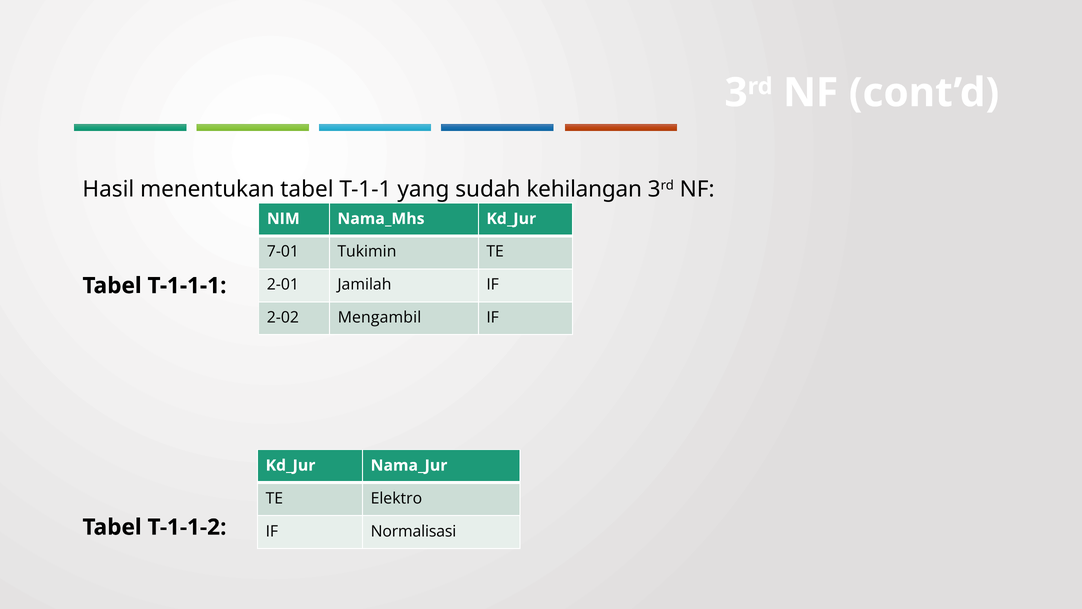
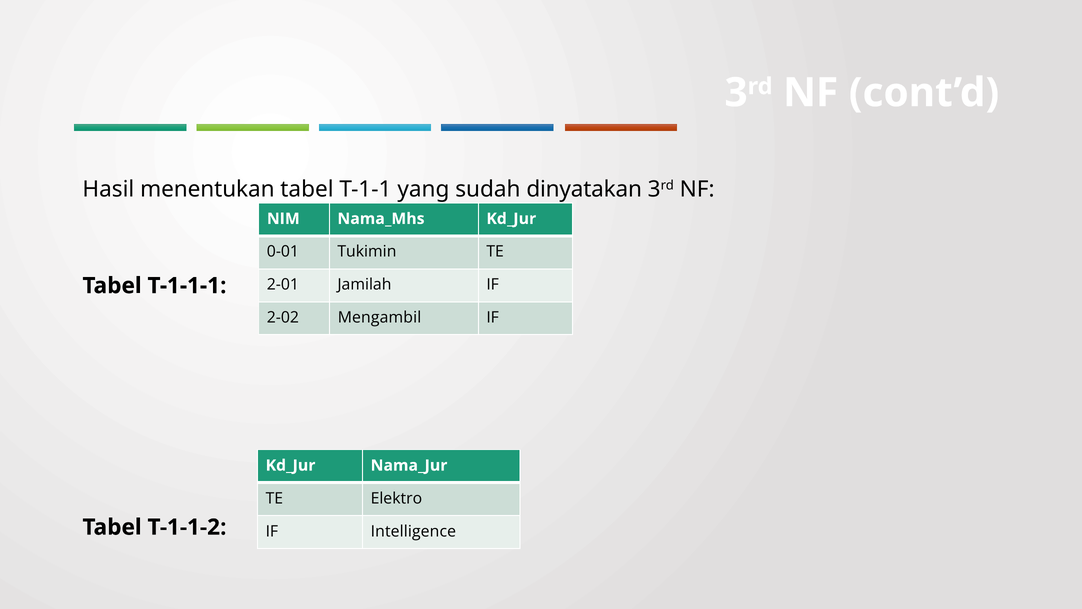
kehilangan: kehilangan -> dinyatakan (584, 189)
7-01: 7-01 -> 0-01 (283, 252)
Normalisasi: Normalisasi -> Intelligence (413, 531)
